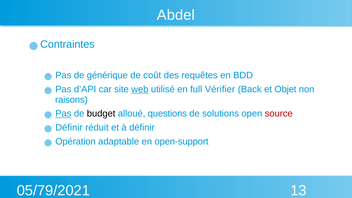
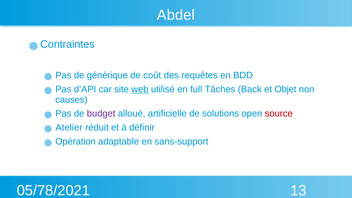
Vérifier: Vérifier -> Tâches (220, 89)
raisons: raisons -> causes (71, 100)
Pas underline: present -> none (63, 114)
budget colour: black -> purple (101, 114)
questions: questions -> artificielle (167, 114)
Définir: Définir -> Atelier (69, 128)
open-support: open-support -> sans-support (181, 142)
05/79/2021: 05/79/2021 -> 05/78/2021 (53, 190)
